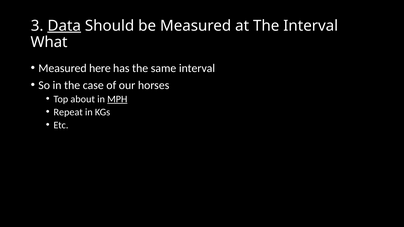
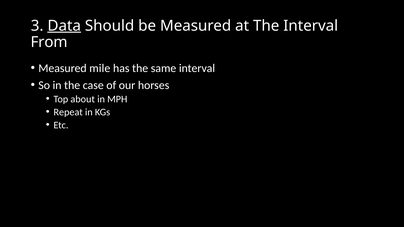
What: What -> From (49, 42)
here: here -> mile (100, 68)
MPH underline: present -> none (117, 99)
